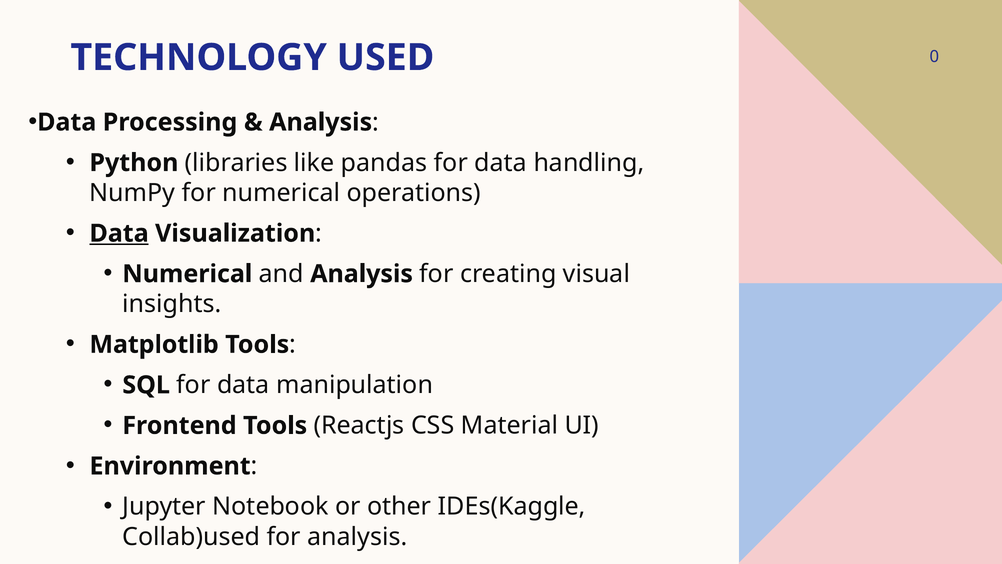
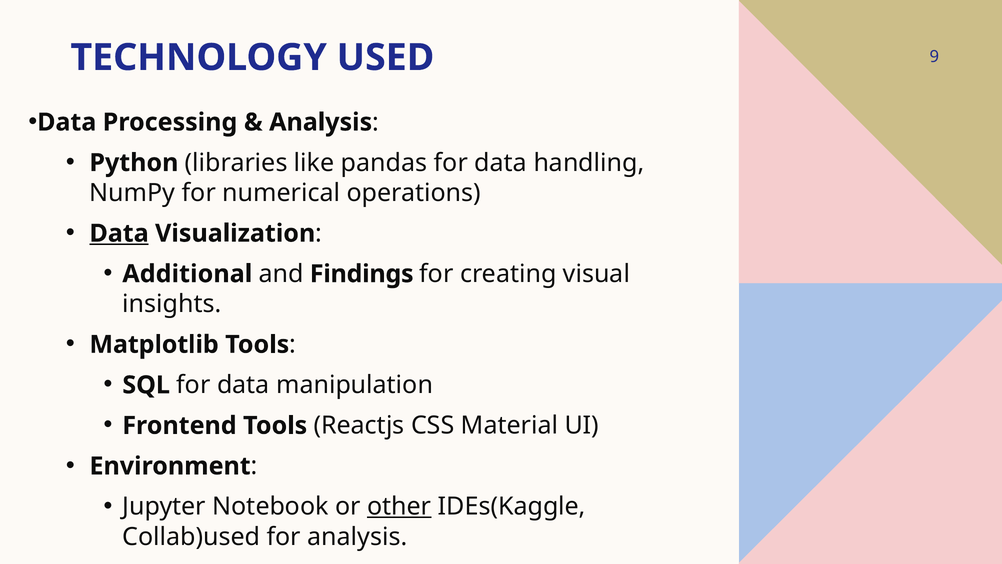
0: 0 -> 9 (934, 57)
Numerical: Numerical -> Additional (187, 274)
and Analysis: Analysis -> Findings (362, 274)
other underline: none -> present (399, 506)
